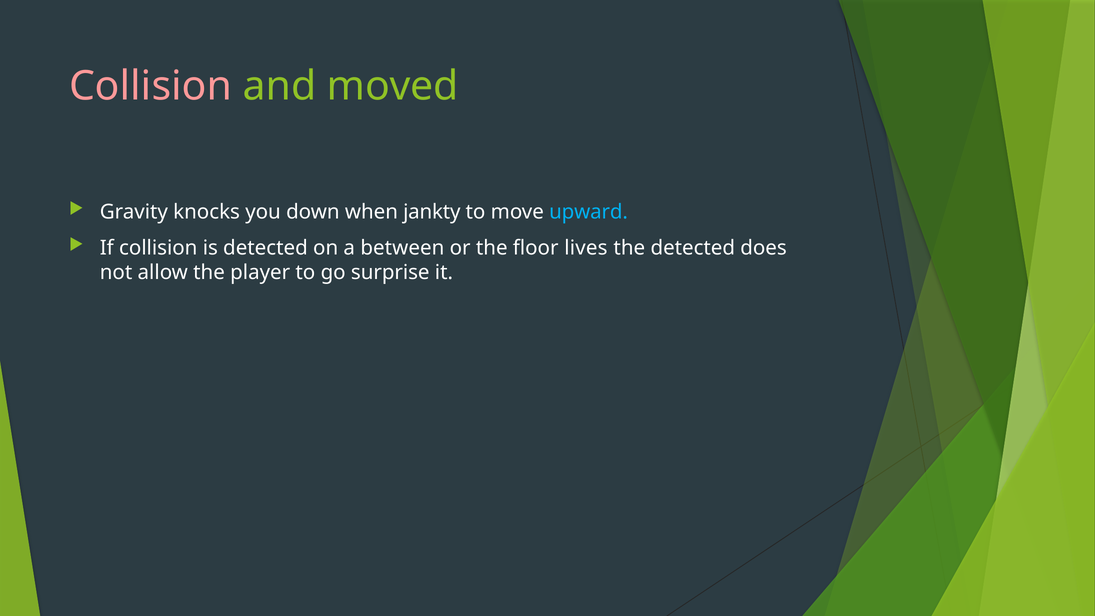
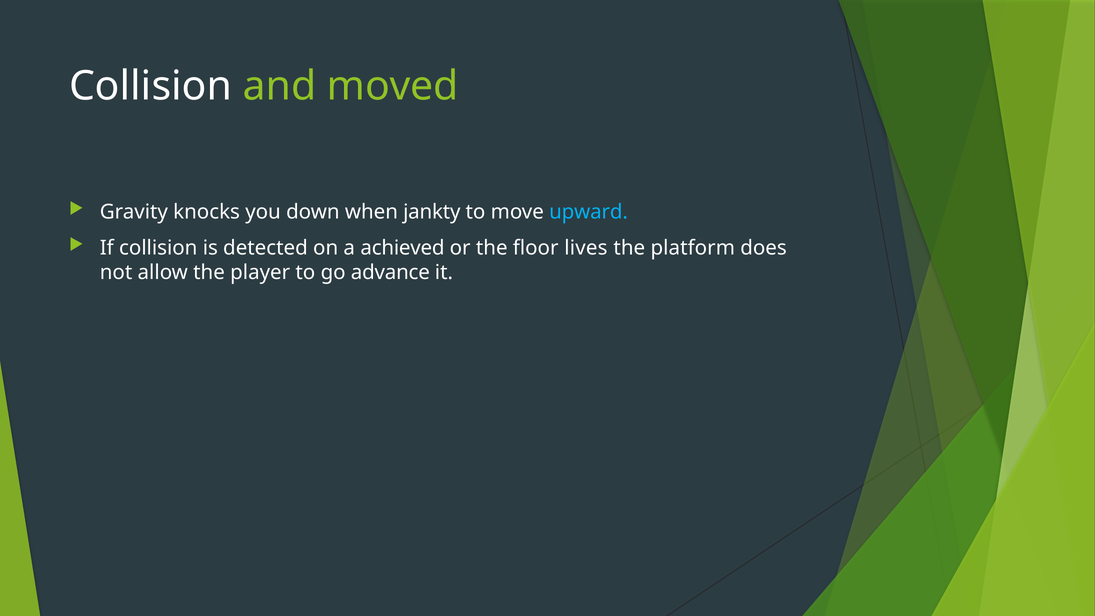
Collision colour: pink -> white (150, 86)
between: between -> achieved (403, 248)
the detected: detected -> platform (693, 248)
surprise: surprise -> advance (390, 273)
